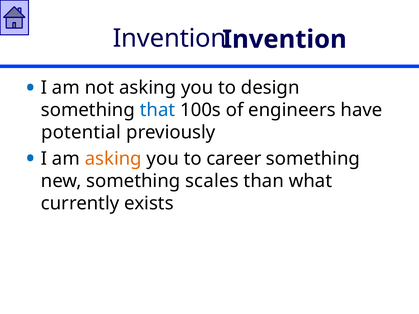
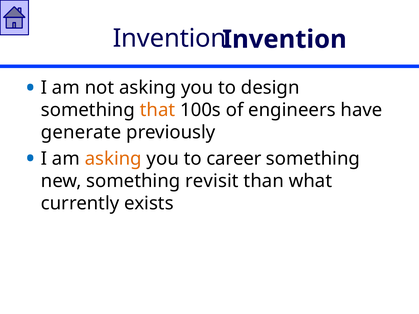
that colour: blue -> orange (157, 110)
potential: potential -> generate (81, 133)
scales: scales -> revisit (212, 181)
